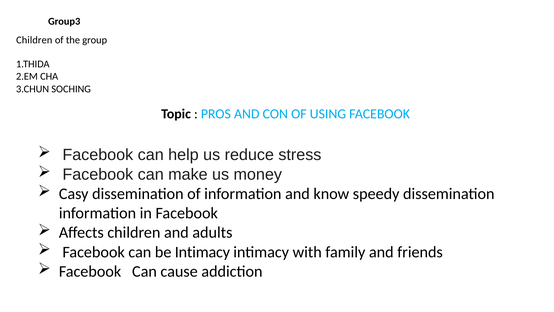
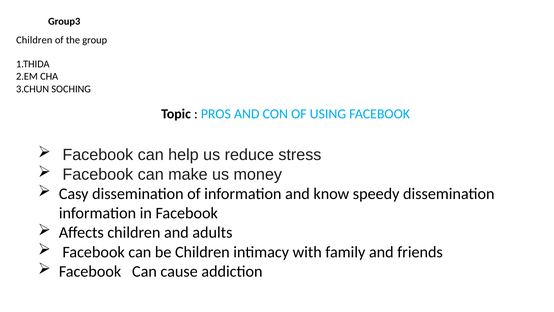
be Intimacy: Intimacy -> Children (202, 252)
